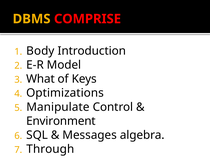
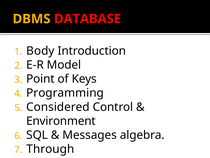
COMPRISE: COMPRISE -> DATABASE (87, 19)
What: What -> Point (40, 79)
Optimizations: Optimizations -> Programming (65, 93)
Manipulate: Manipulate -> Considered (58, 107)
